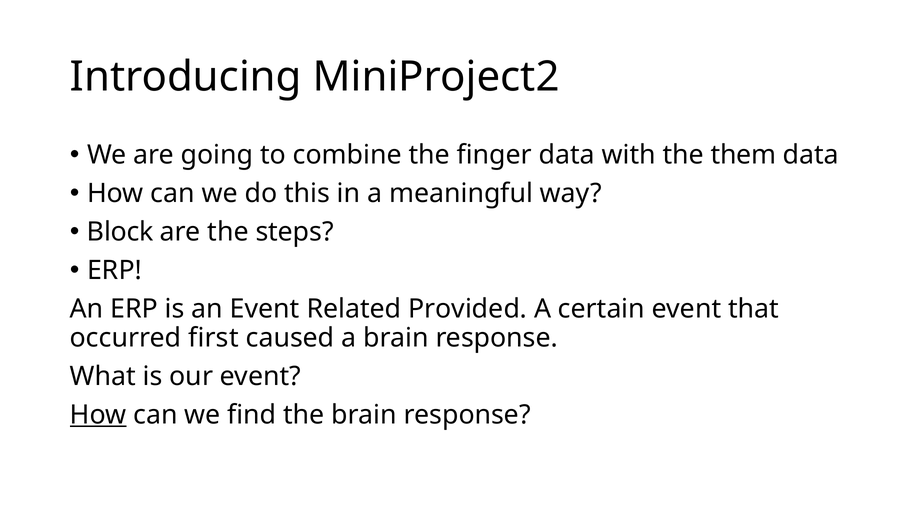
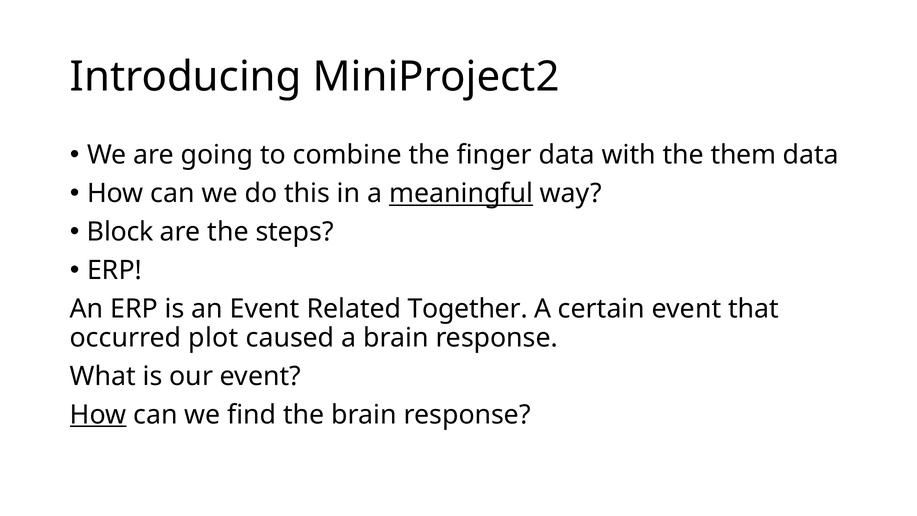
meaningful underline: none -> present (461, 193)
Provided: Provided -> Together (468, 309)
first: first -> plot (213, 338)
